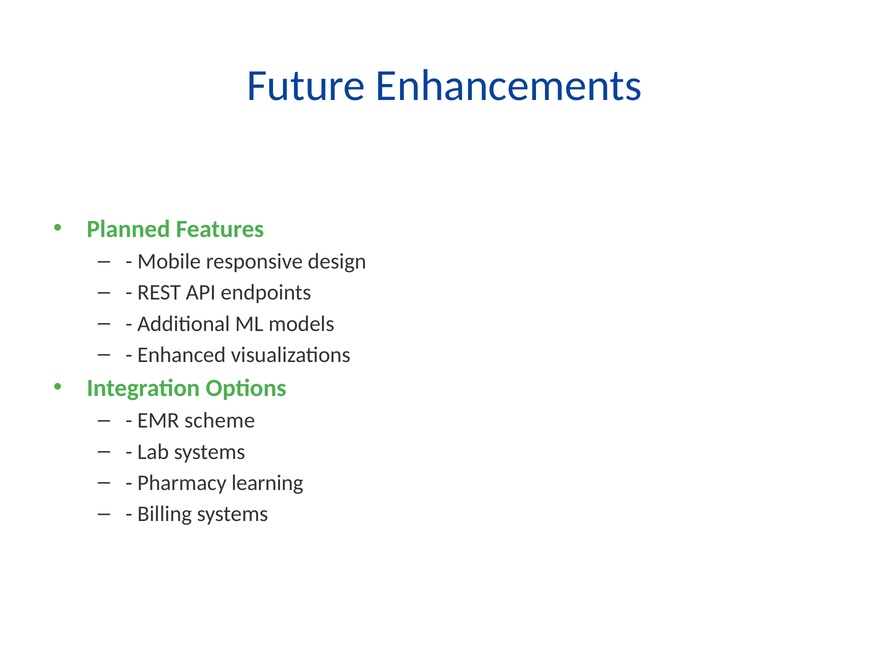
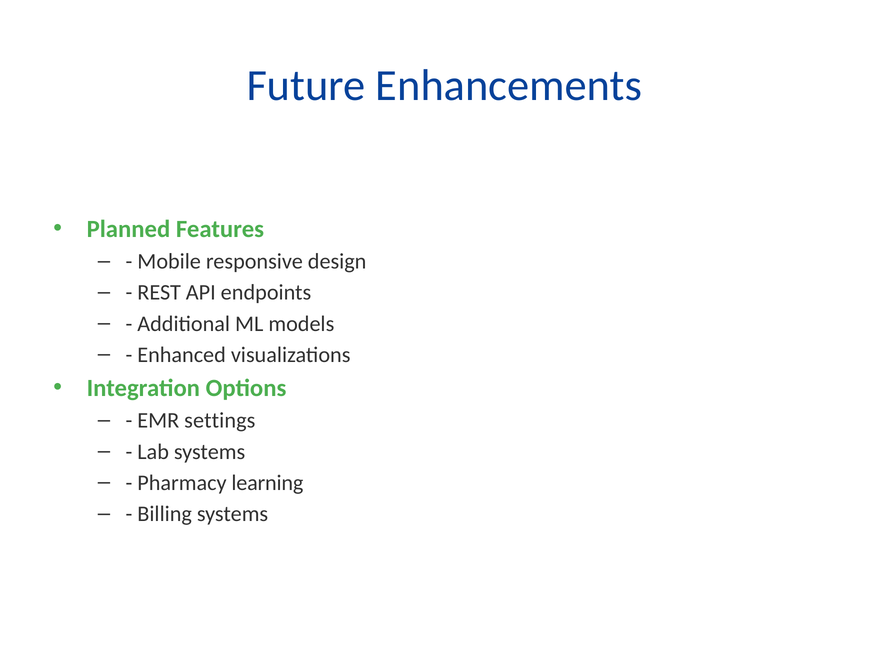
scheme: scheme -> settings (220, 420)
